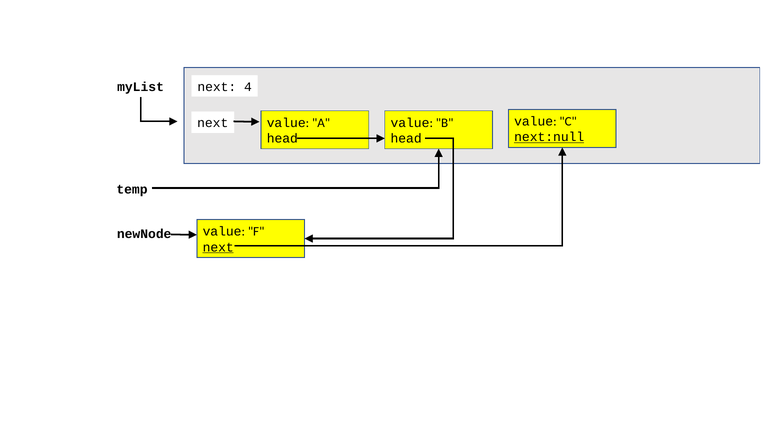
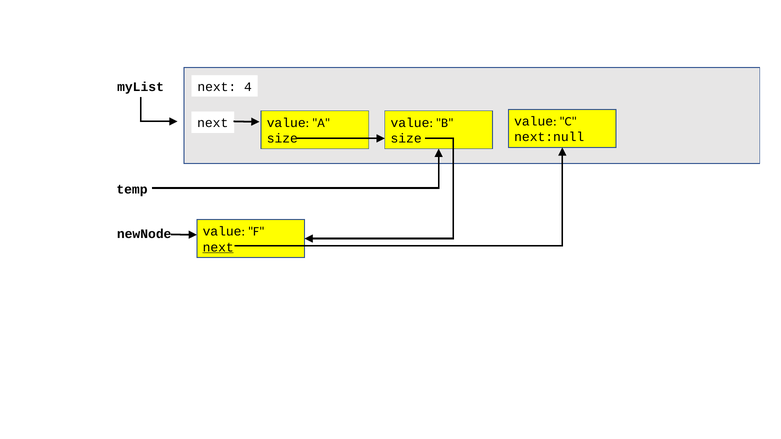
next:null underline: present -> none (549, 137)
head: head -> size (282, 139)
head: head -> size (406, 139)
